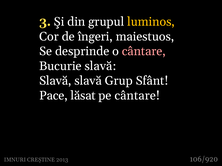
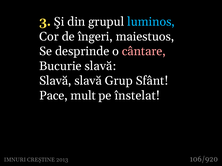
luminos colour: yellow -> light blue (151, 22)
lăsat: lăsat -> mult (83, 96)
pe cântare: cântare -> înstelat (137, 96)
